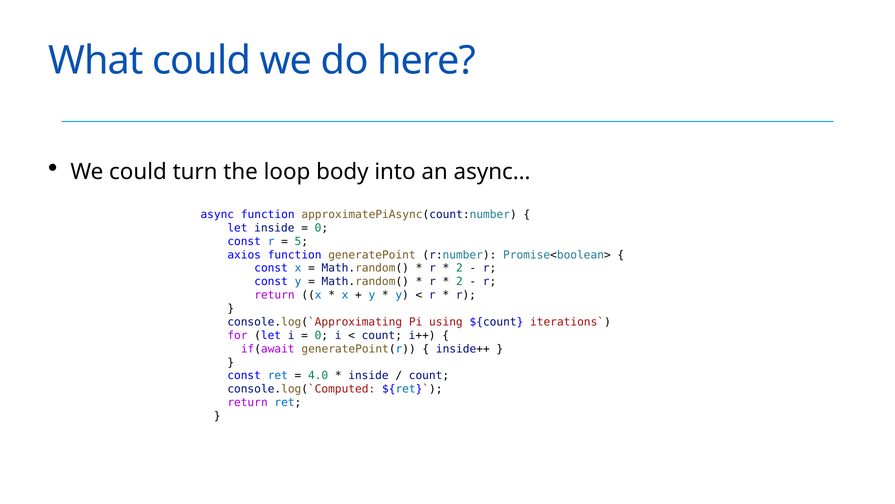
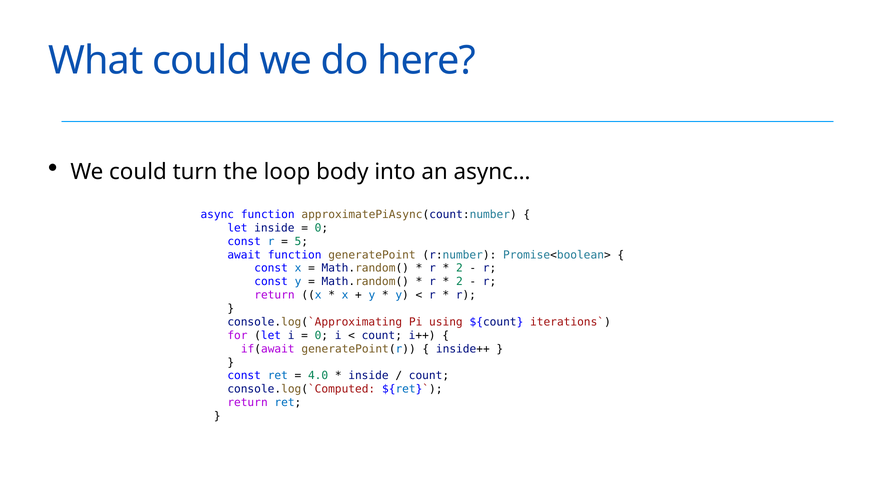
axios: axios -> await (244, 255)
